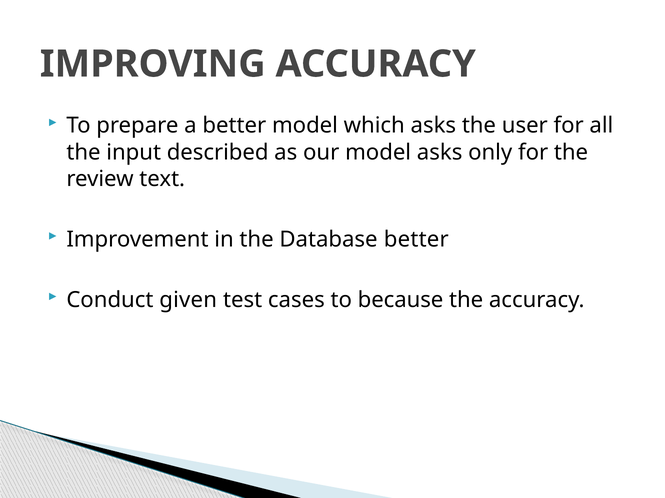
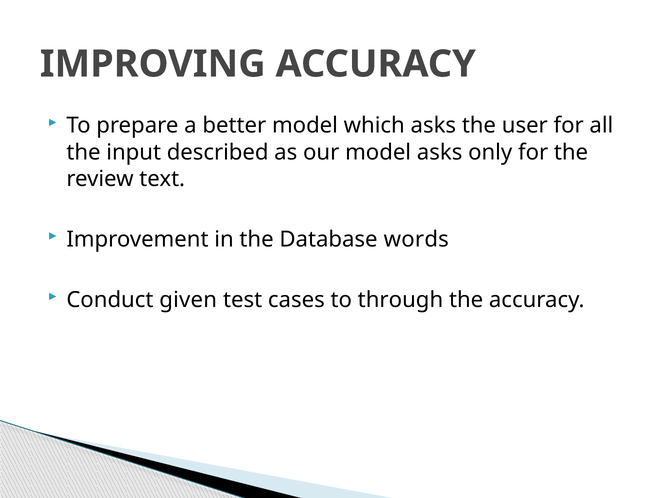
Database better: better -> words (416, 240)
because: because -> through (400, 300)
